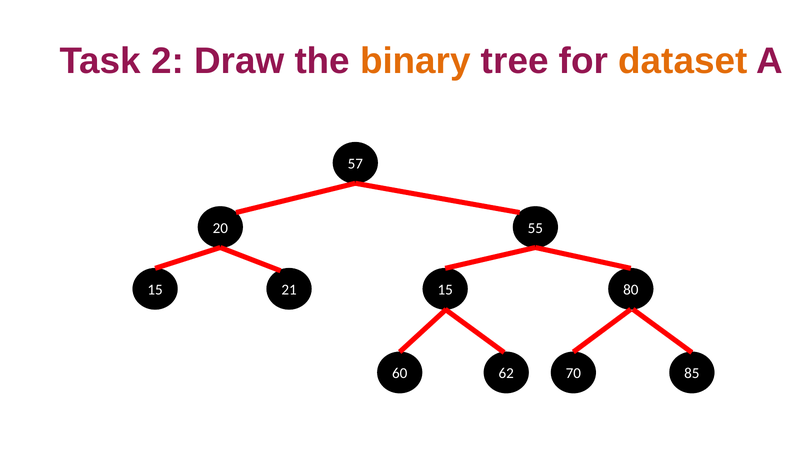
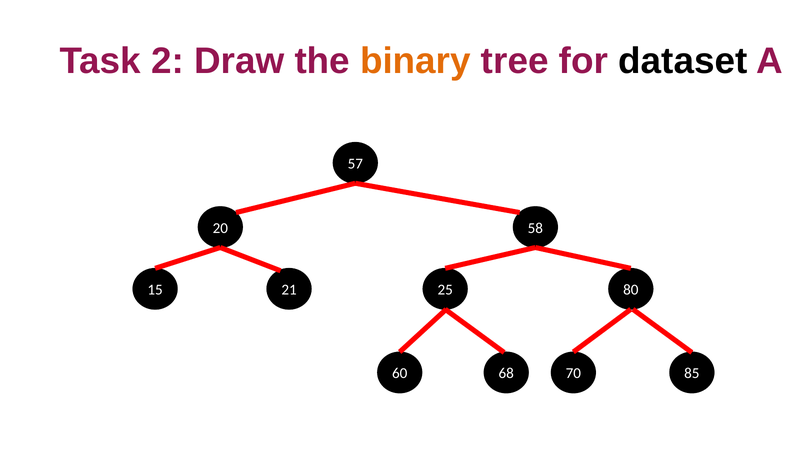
dataset colour: orange -> black (683, 61)
55: 55 -> 58 (535, 228)
21 15: 15 -> 25 (445, 290)
62: 62 -> 68 (506, 373)
